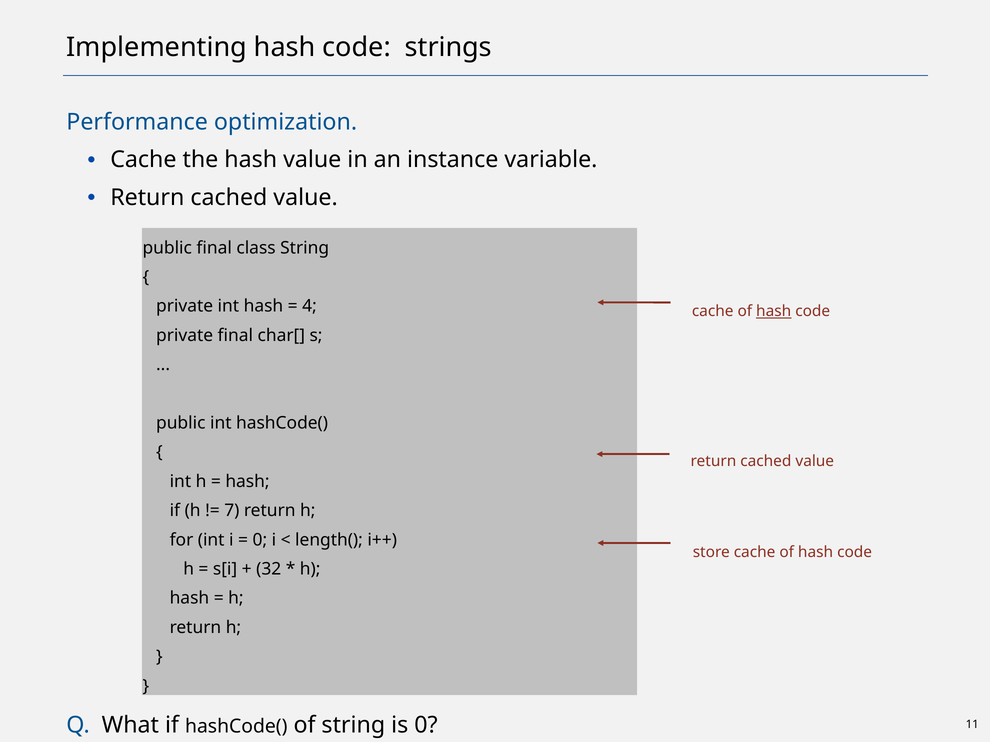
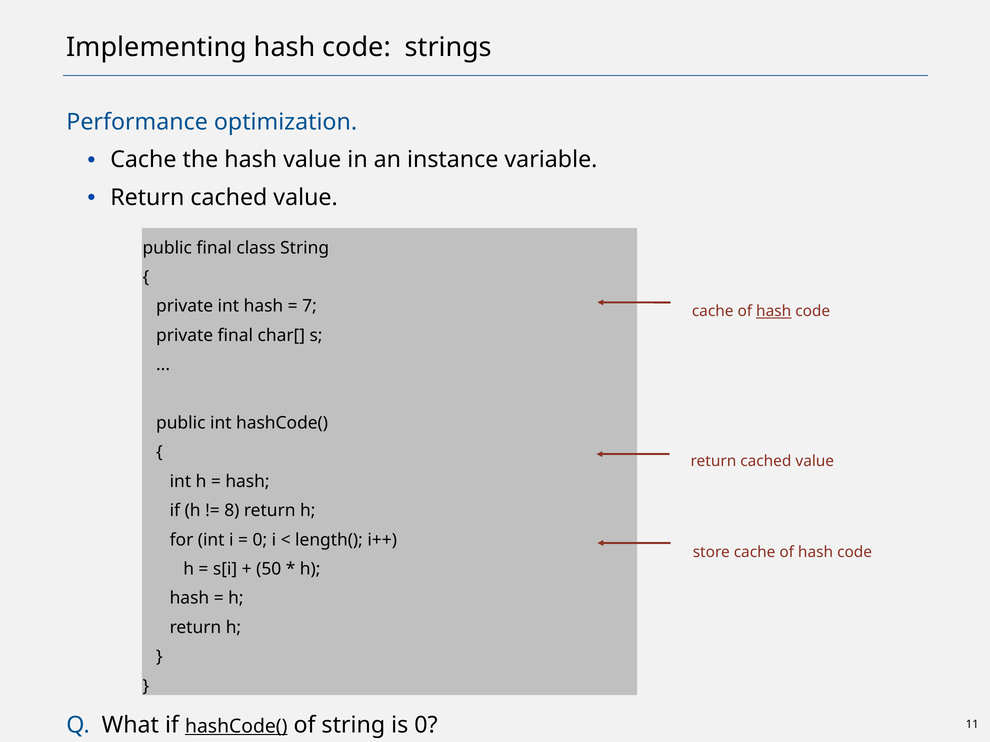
4: 4 -> 7 (309, 306)
7: 7 -> 8 (232, 511)
32: 32 -> 50 (269, 569)
hashCode( underline: none -> present (236, 727)
